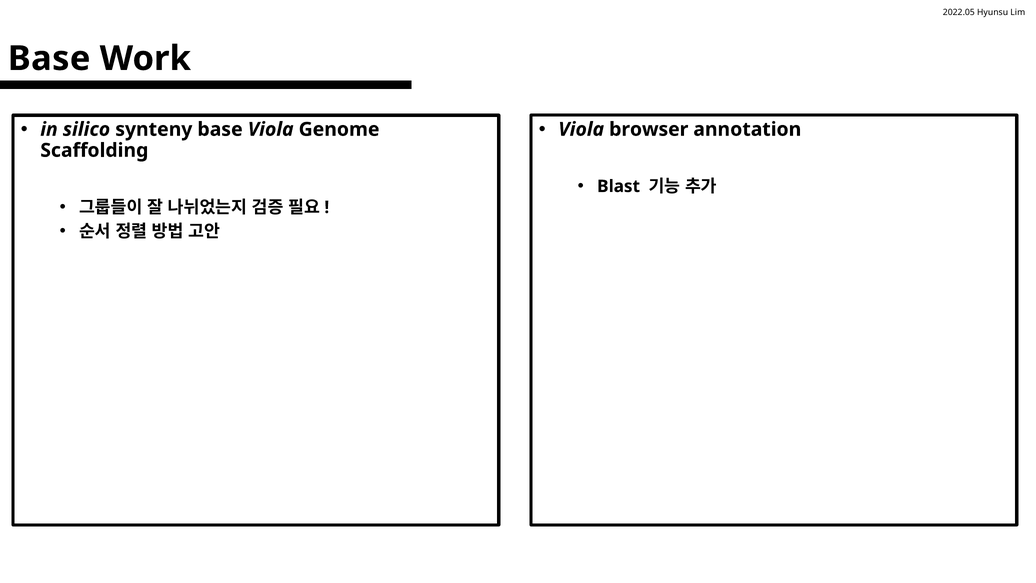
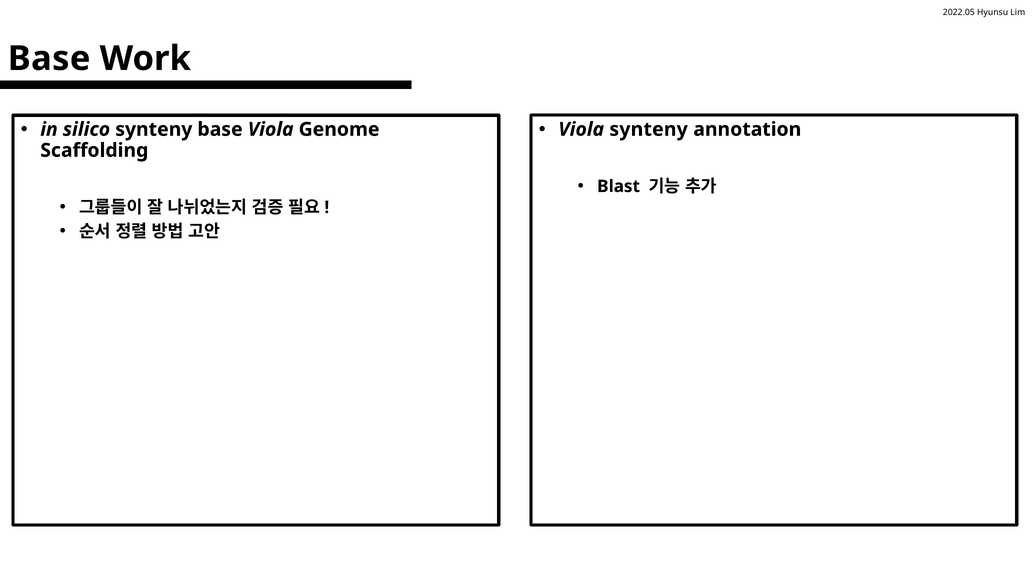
Viola browser: browser -> synteny (649, 129)
